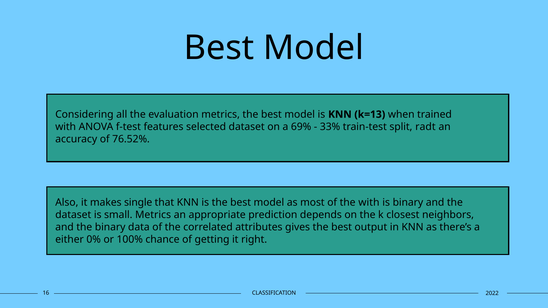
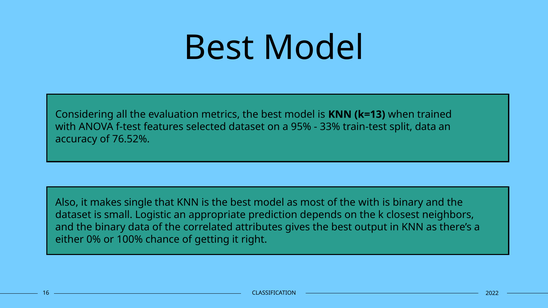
69%: 69% -> 95% (301, 127)
split radt: radt -> data (426, 127)
small Metrics: Metrics -> Logistic (153, 215)
